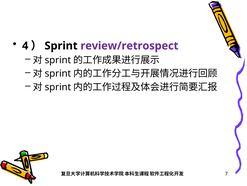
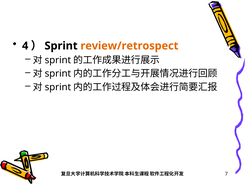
review/retrospect colour: purple -> orange (129, 46)
